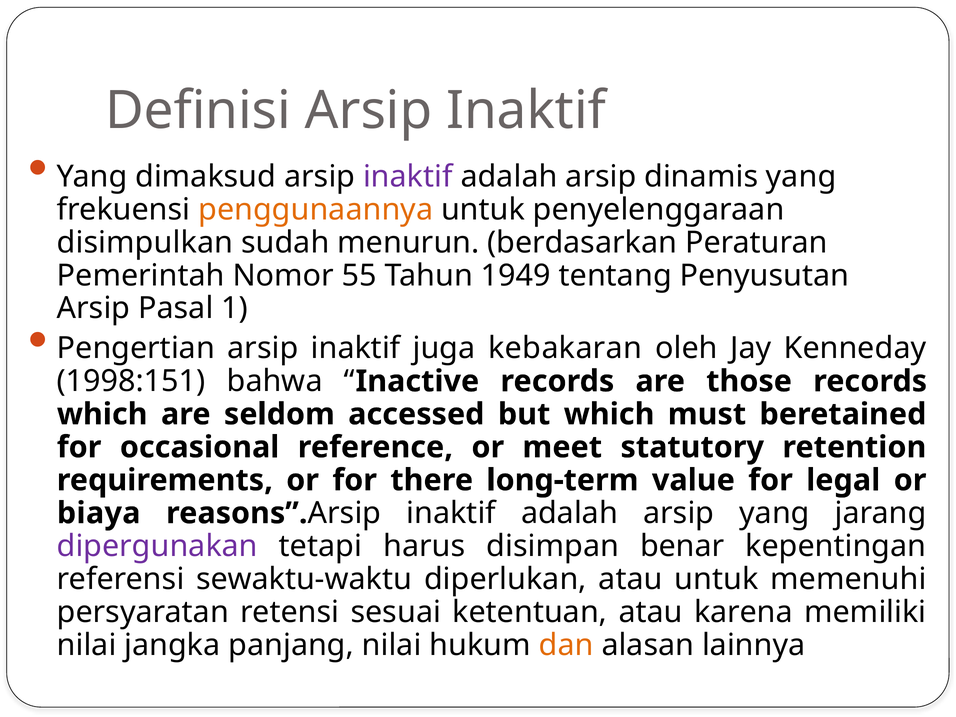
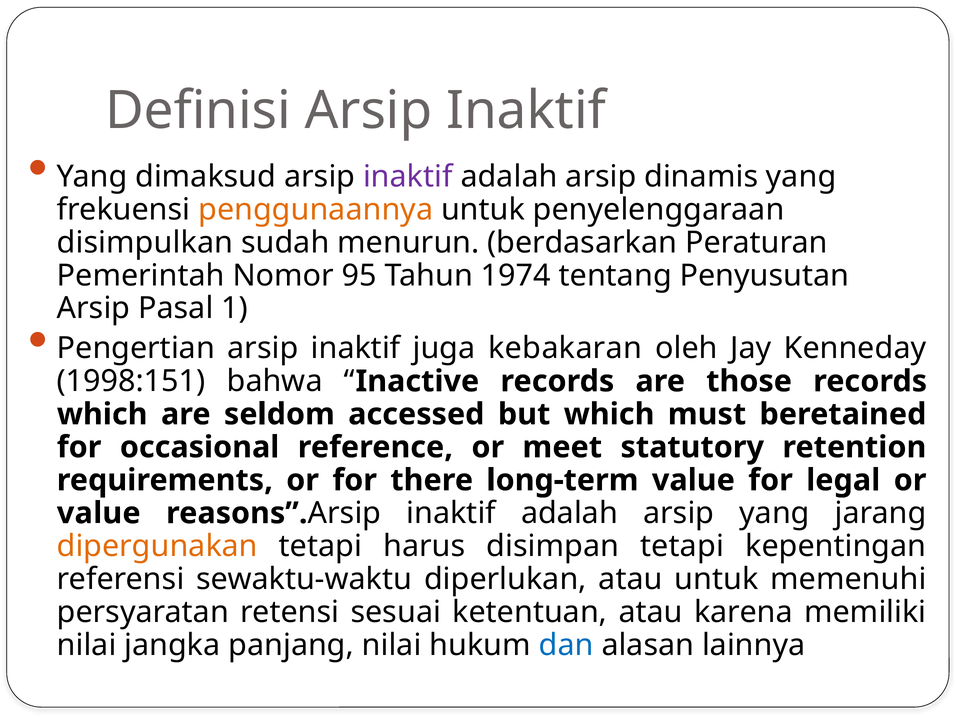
55: 55 -> 95 (359, 275)
1949: 1949 -> 1974 (516, 275)
biaya: biaya -> value (99, 513)
dipergunakan colour: purple -> orange (157, 546)
disimpan benar: benar -> tetapi (682, 546)
dan colour: orange -> blue (566, 645)
